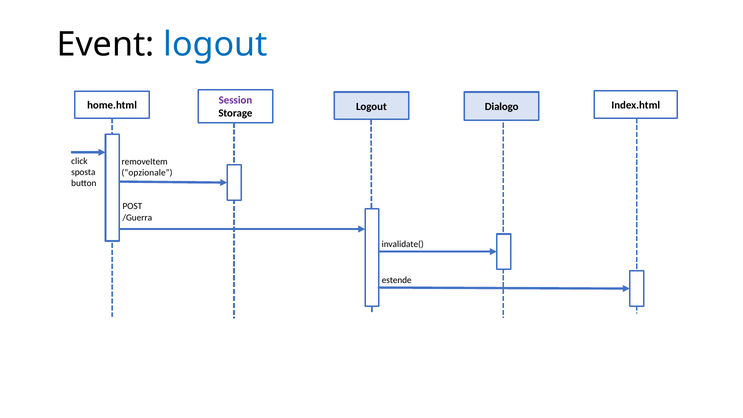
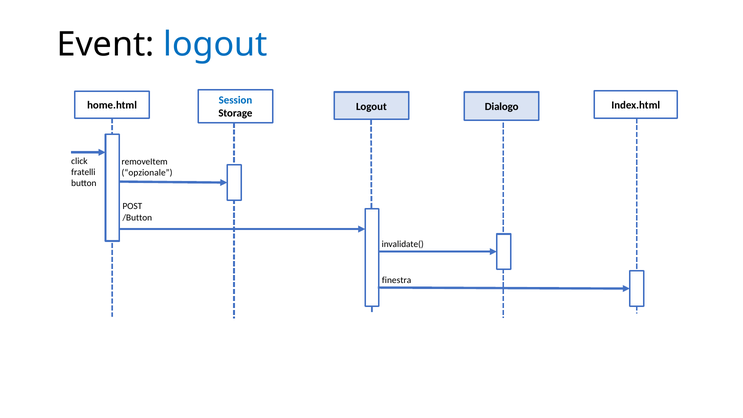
Session colour: purple -> blue (235, 100)
sposta: sposta -> fratelli (83, 172)
/Guerra: /Guerra -> /Button (137, 217)
estende: estende -> finestra (397, 280)
